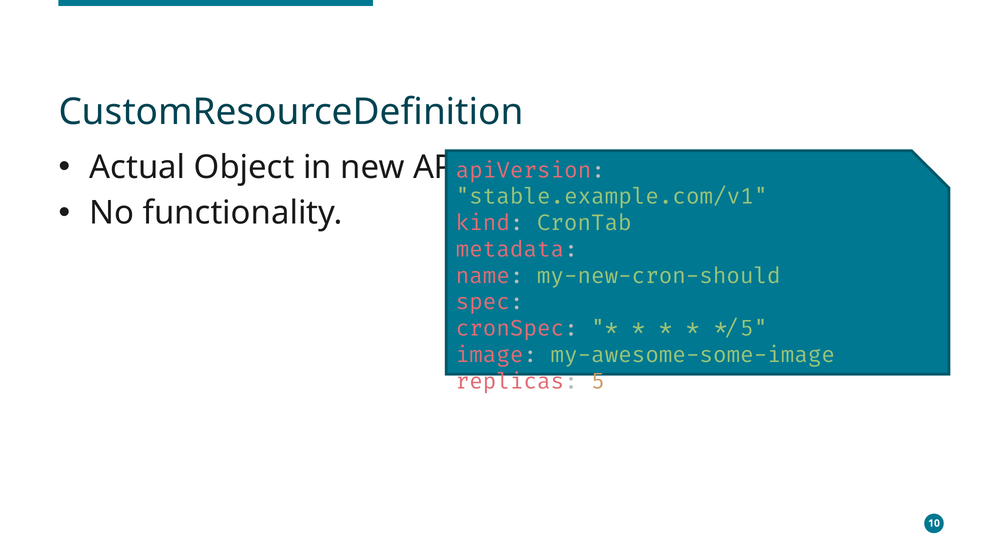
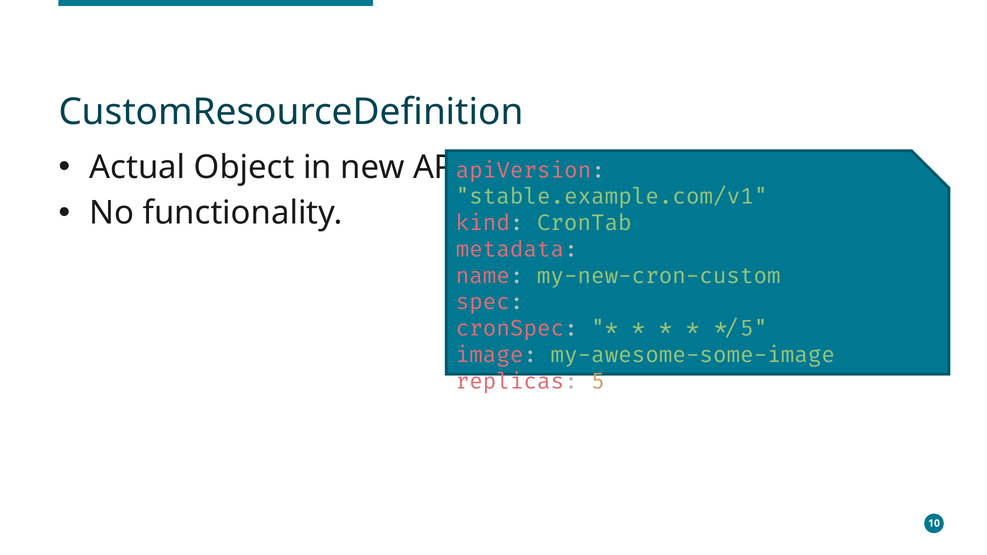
my-new-cron-should: my-new-cron-should -> my-new-cron-custom (659, 276)
